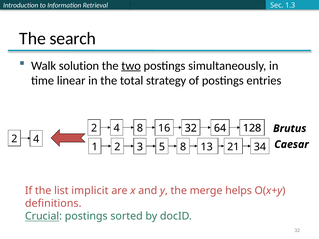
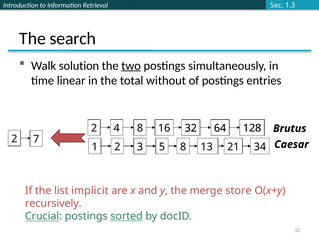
strategy: strategy -> without (166, 81)
4: 4 -> 7 (36, 139)
helps: helps -> store (238, 191)
definitions: definitions -> recursively (53, 204)
sorted underline: none -> present (127, 216)
